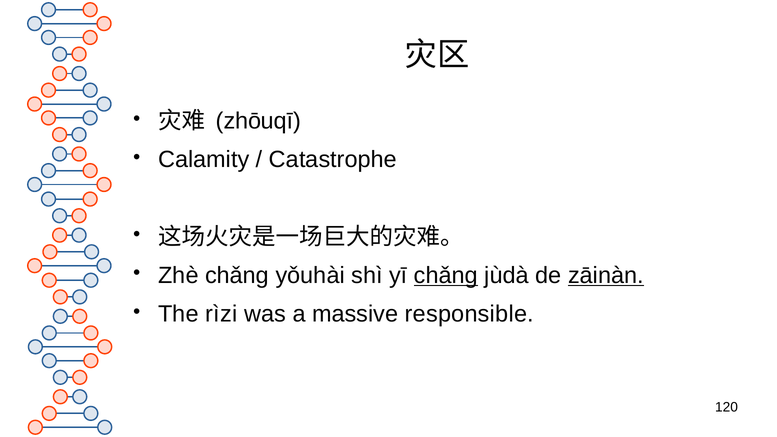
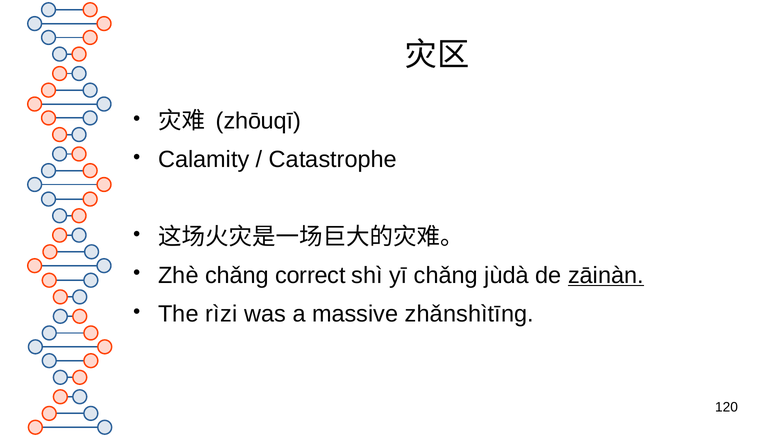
yǒuhài: yǒuhài -> correct (310, 275)
chǎng underline: present -> none (446, 275)
responsible: responsible -> zhǎnshìtīng (469, 314)
